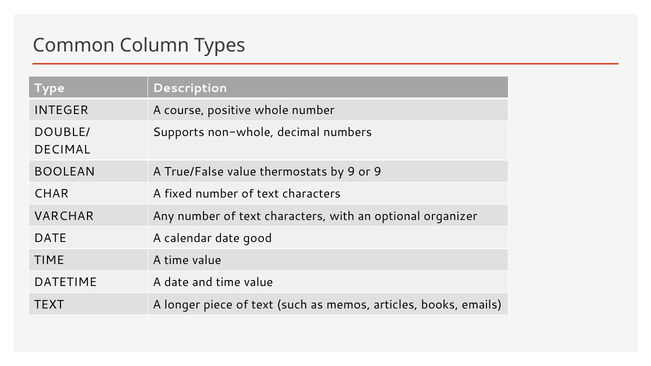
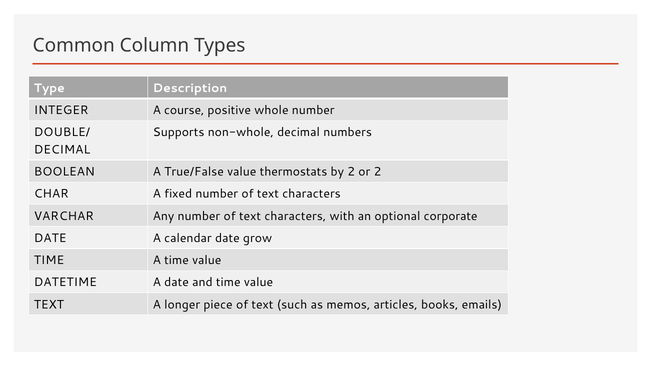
by 9: 9 -> 2 (351, 172)
or 9: 9 -> 2 (378, 172)
organizer: organizer -> corporate (451, 216)
good: good -> grow (258, 238)
